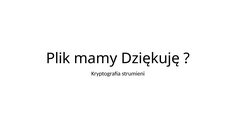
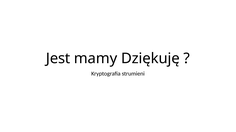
Plik: Plik -> Jest (58, 59)
